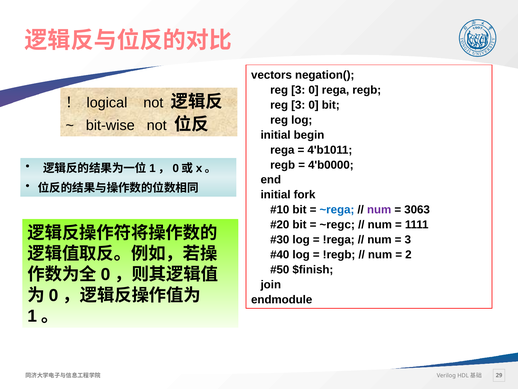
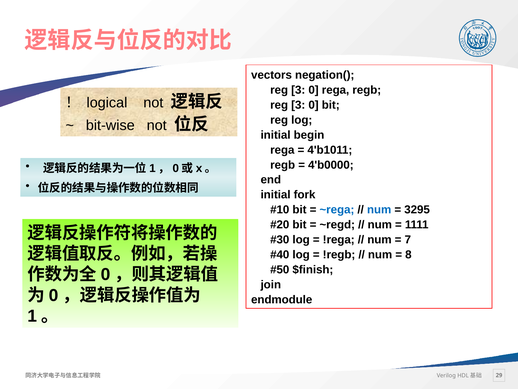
num colour: purple -> blue (379, 210)
3063: 3063 -> 3295 (417, 210)
~regc: ~regc -> ~regd (337, 224)
3: 3 -> 7 (408, 239)
2: 2 -> 8 (408, 254)
